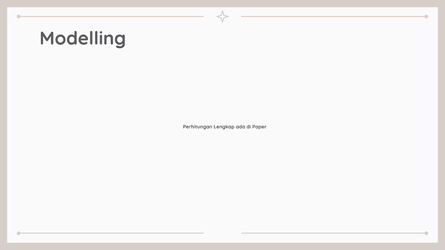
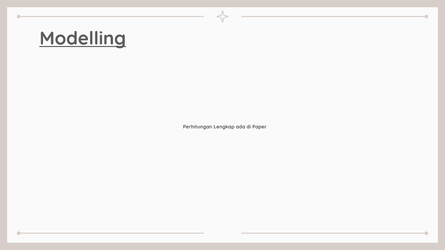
Modelling underline: none -> present (83, 39)
